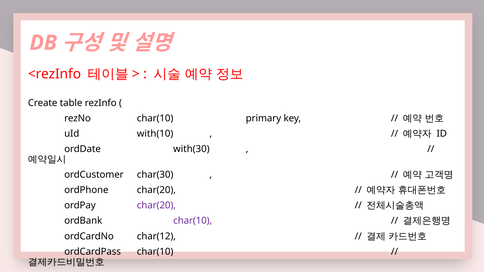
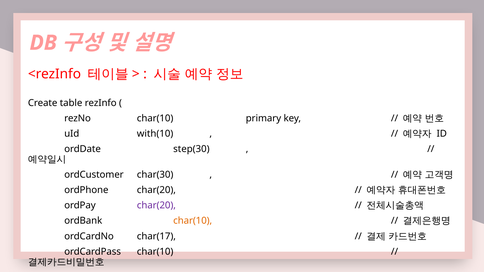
with(30: with(30 -> step(30 (191, 149)
char(10 colour: purple -> orange (193, 221)
char(12: char(12 -> char(17 (156, 236)
